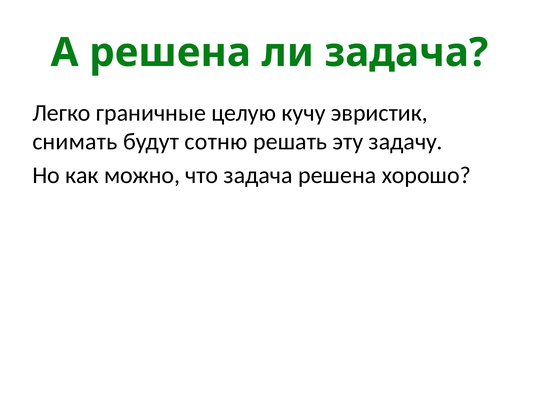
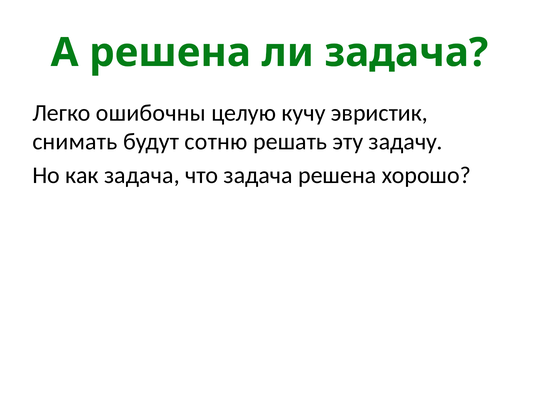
граничные: граничные -> ошибочны (151, 113)
как можно: можно -> задача (142, 175)
